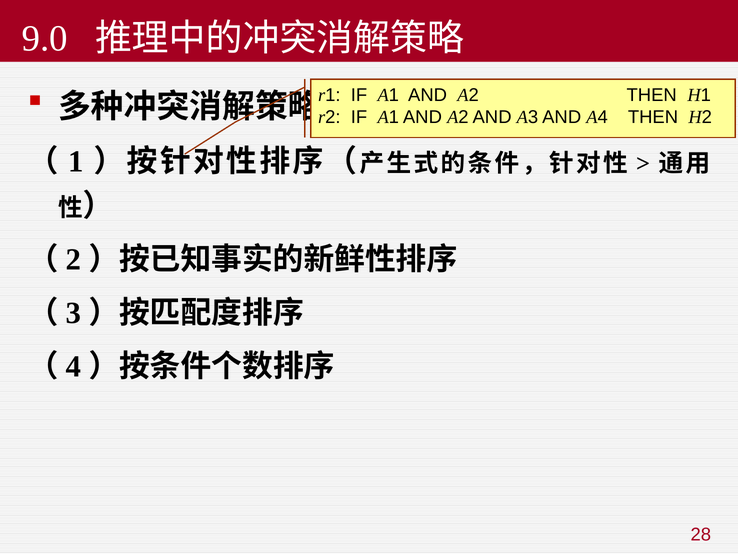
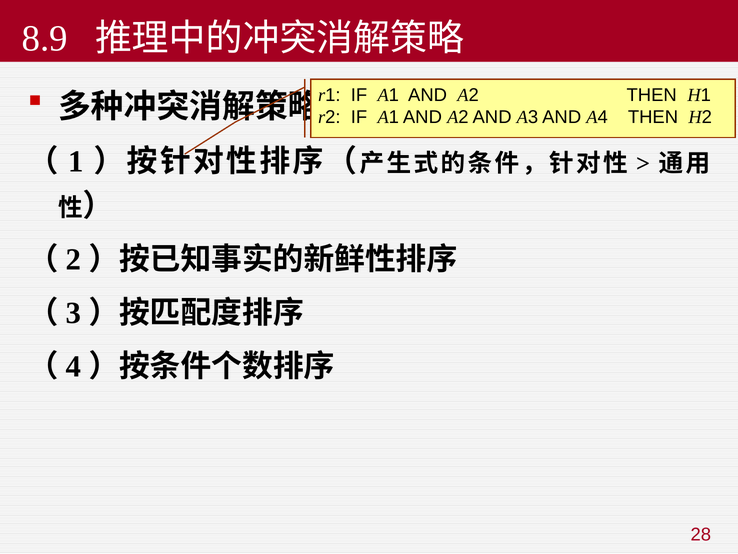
9.0: 9.0 -> 8.9 (45, 38)
